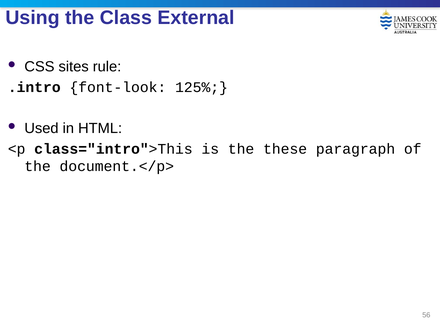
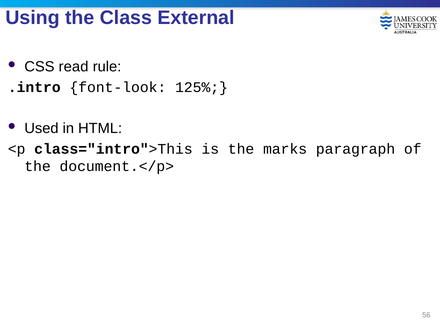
sites: sites -> read (74, 67)
these: these -> marks (285, 149)
